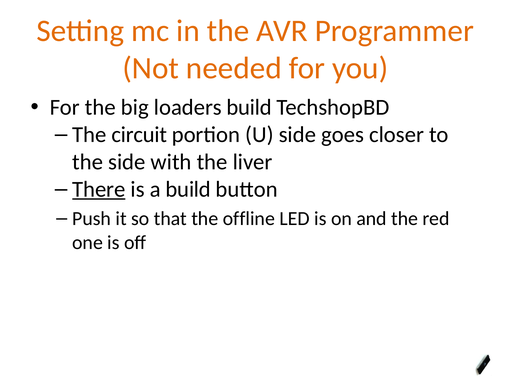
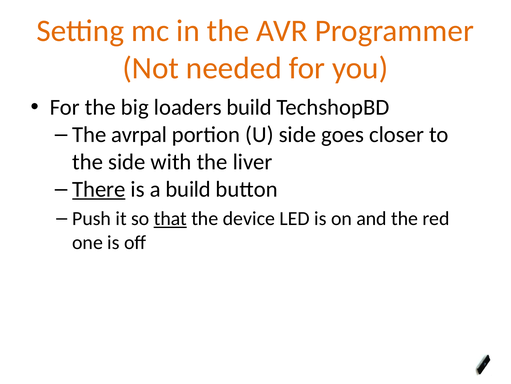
circuit: circuit -> avrpal (139, 134)
that underline: none -> present (170, 218)
offline: offline -> device (249, 218)
